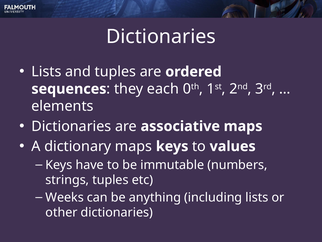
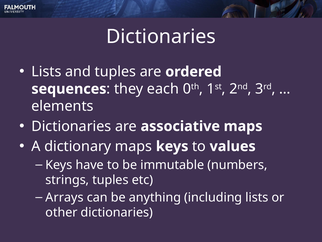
Weeks: Weeks -> Arrays (65, 197)
